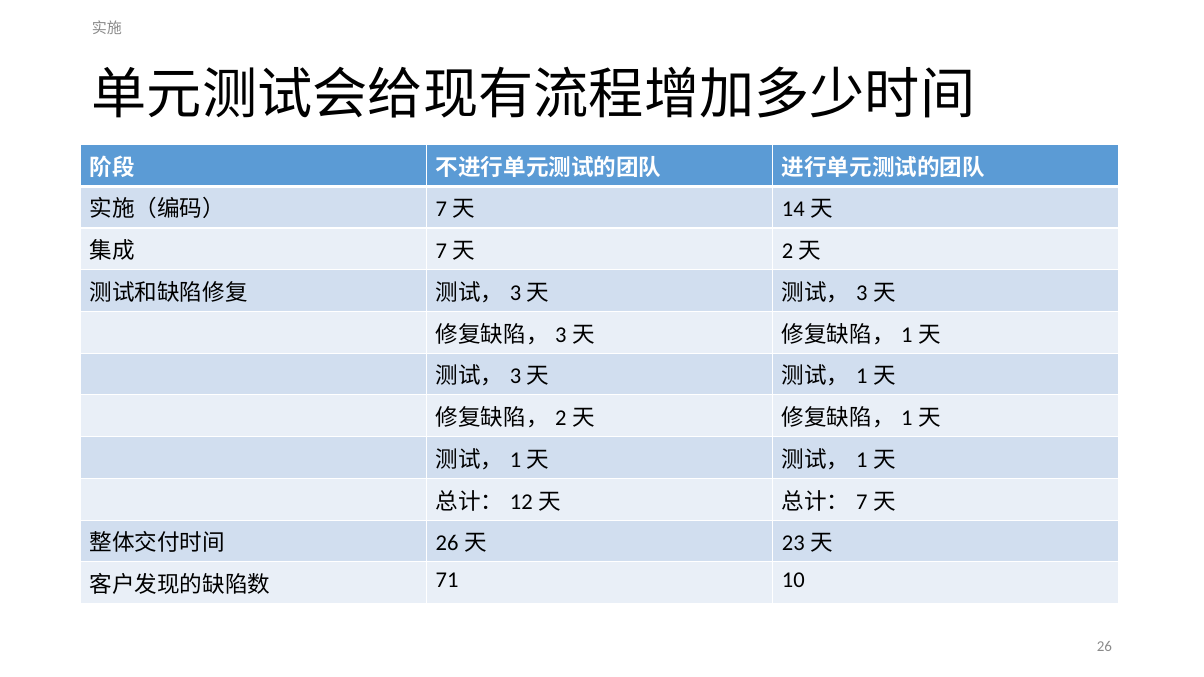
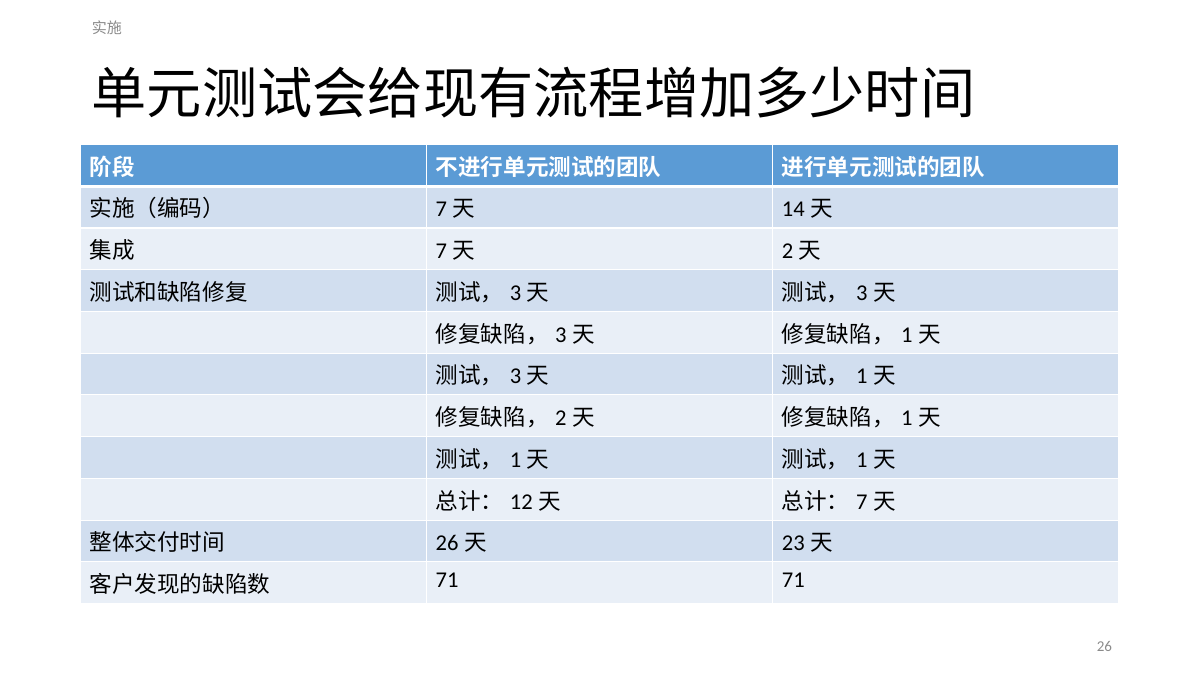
71 10: 10 -> 71 (793, 581)
